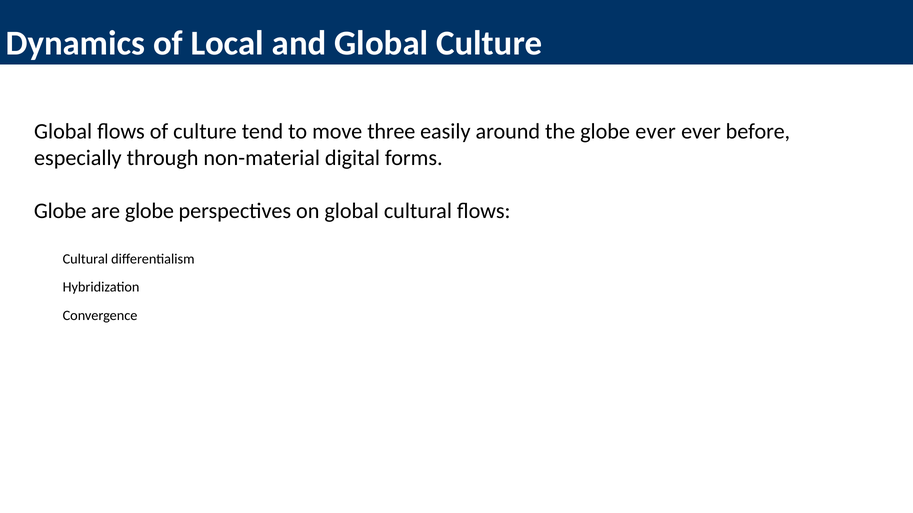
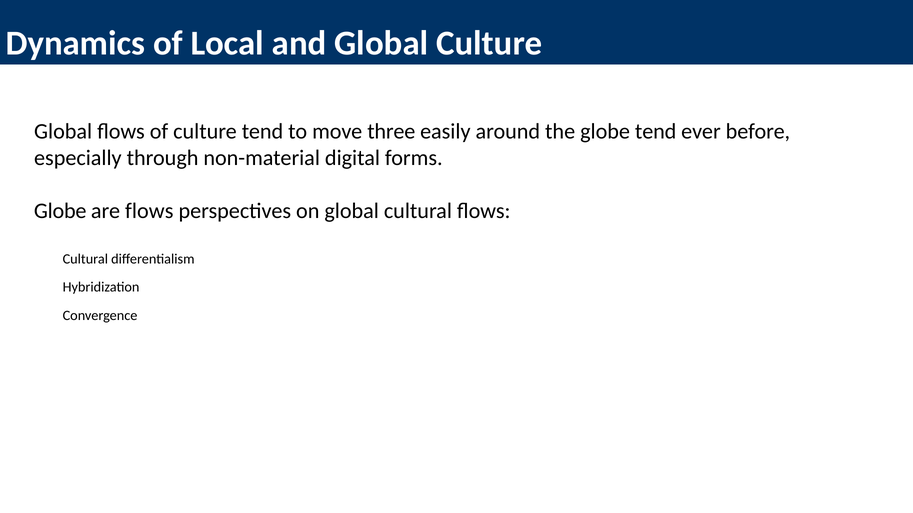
globe ever: ever -> tend (656, 131)
are globe: globe -> flows (149, 211)
